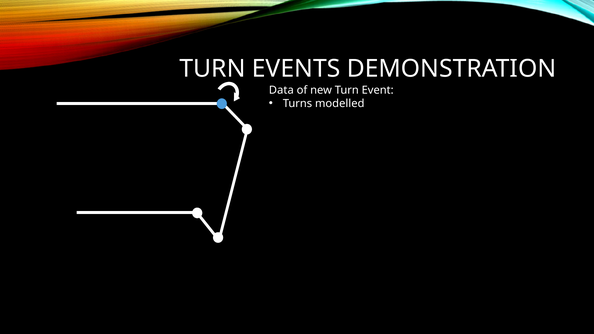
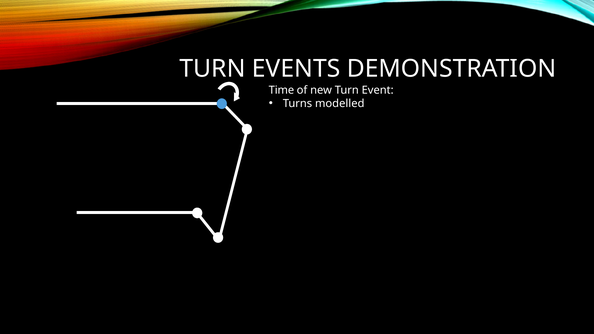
Data: Data -> Time (281, 90)
